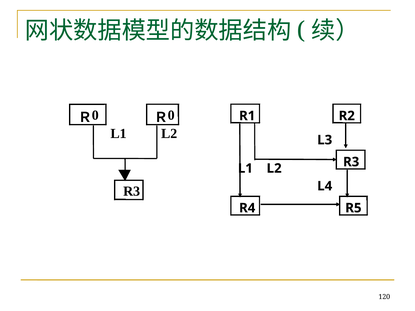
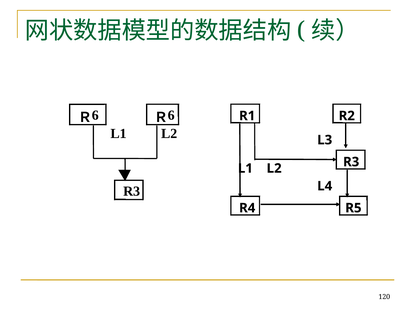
0: 0 -> 6 (95, 115)
0: 0 -> 6 (171, 115)
